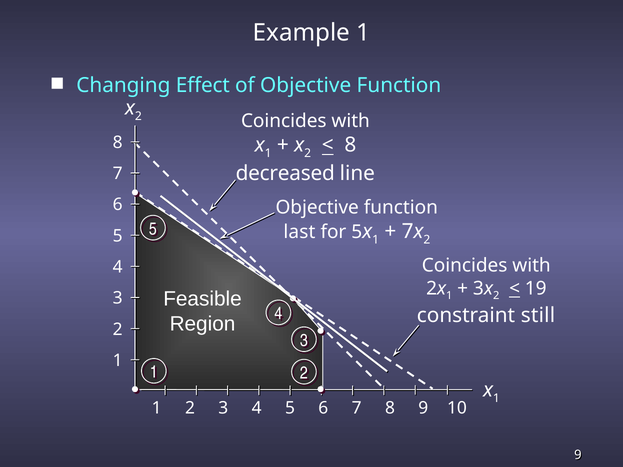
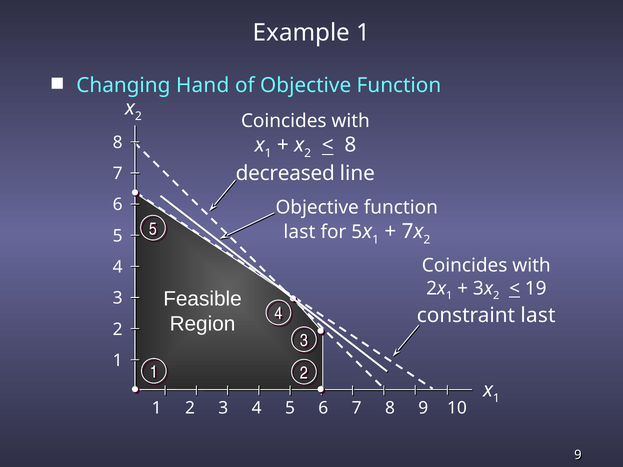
Effect: Effect -> Hand (203, 85)
constraint still: still -> last (538, 316)
